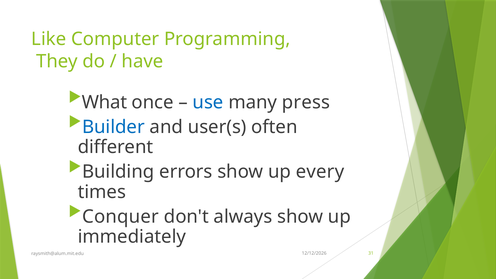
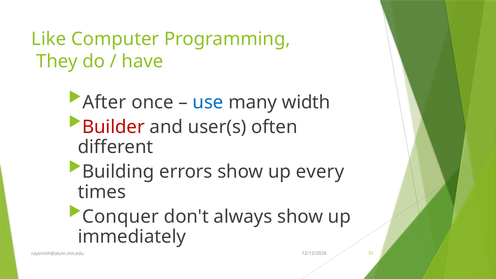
What: What -> After (104, 102)
press: press -> width (306, 102)
Builder colour: blue -> red (113, 127)
